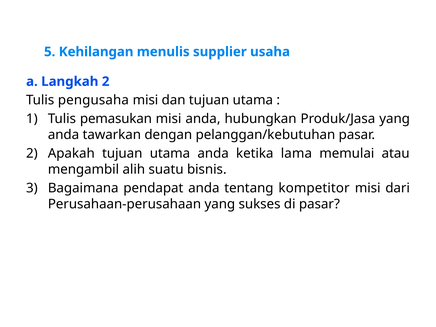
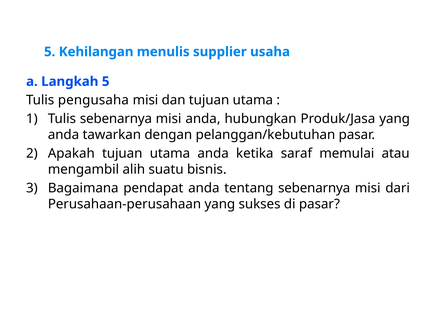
Langkah 2: 2 -> 5 (106, 82)
Tulis pemasukan: pemasukan -> sebenarnya (116, 119)
lama: lama -> saraf (296, 153)
tentang kompetitor: kompetitor -> sebenarnya (314, 188)
